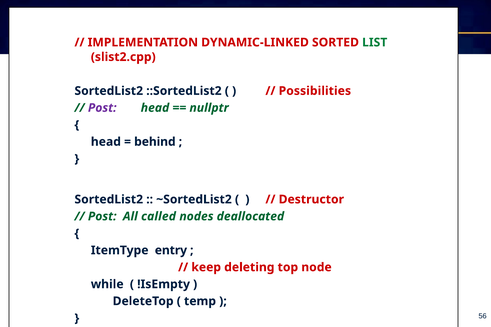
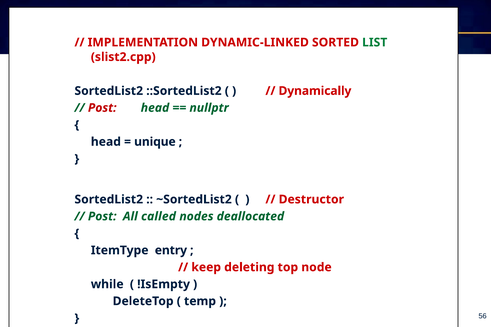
Possibilities: Possibilities -> Dynamically (315, 91)
Post colour: purple -> red (102, 108)
behind: behind -> unique (155, 142)
